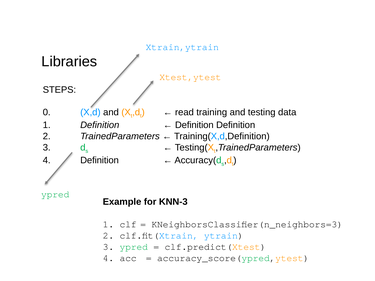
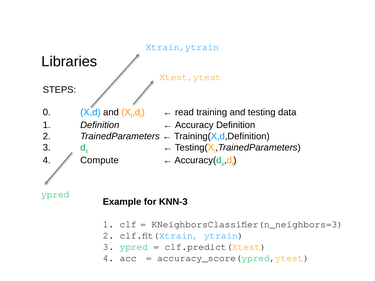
Definition: Definition -> Accuracy (194, 125)
Definition: Definition -> Compute (99, 160)
